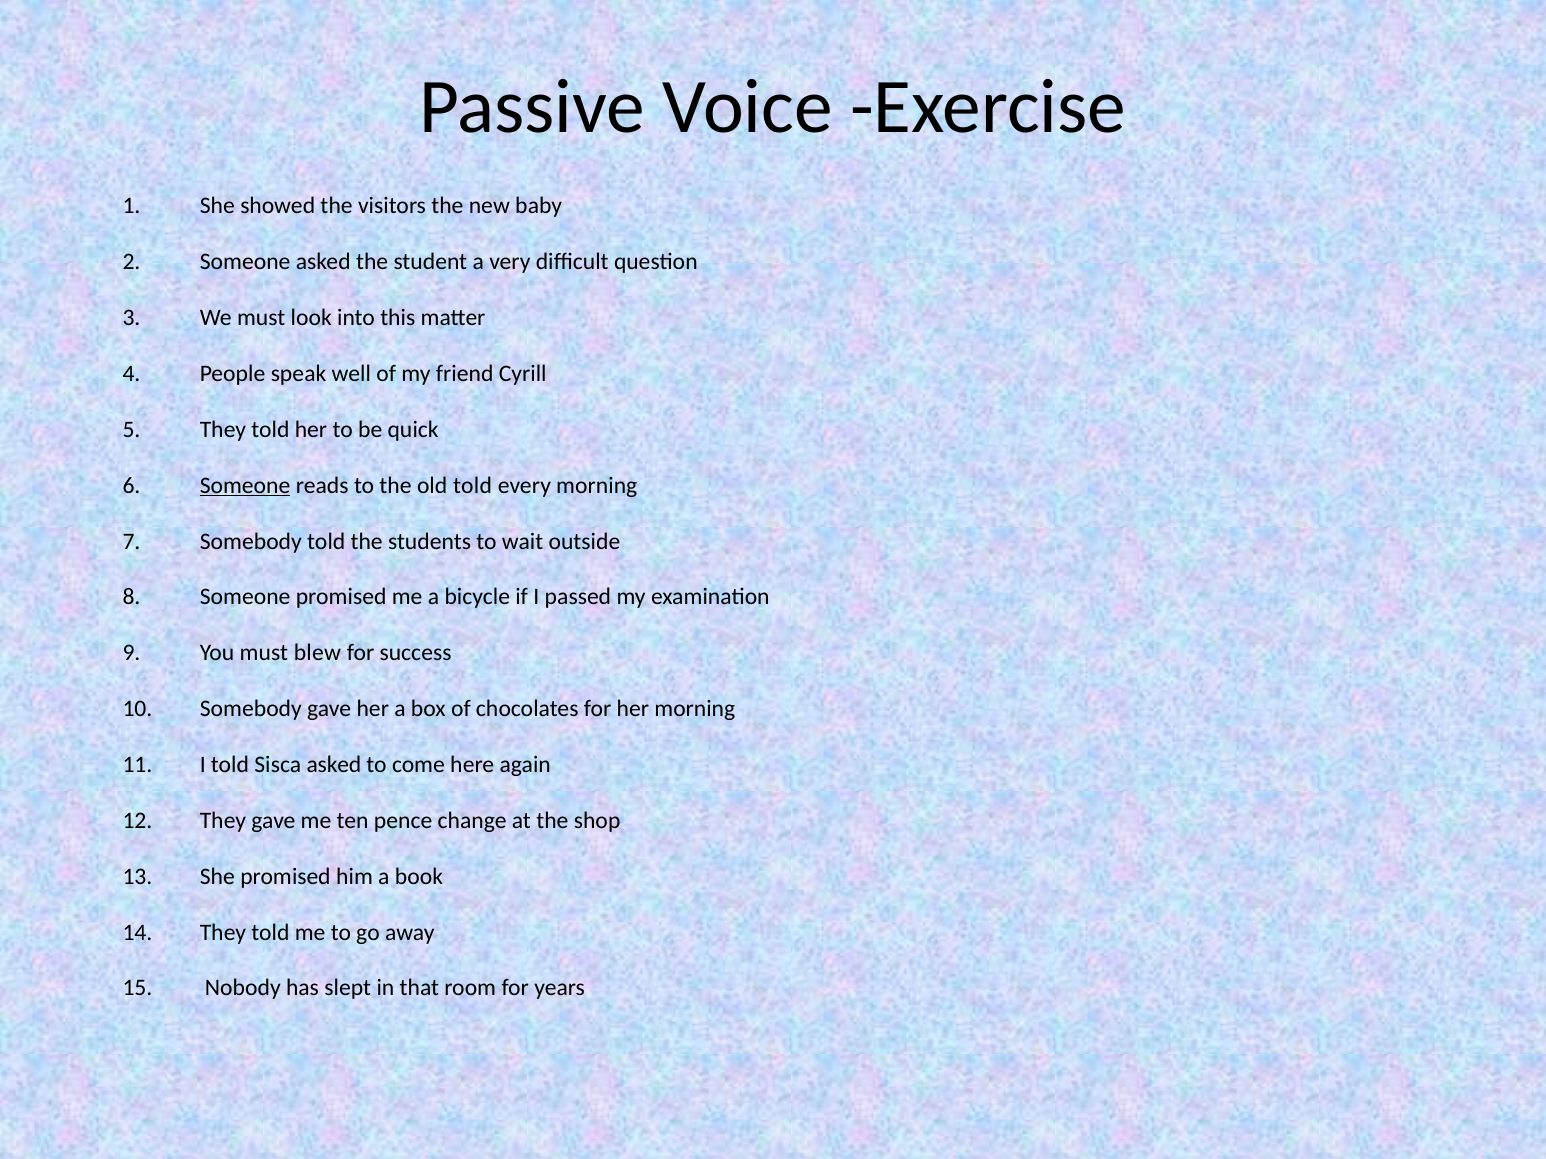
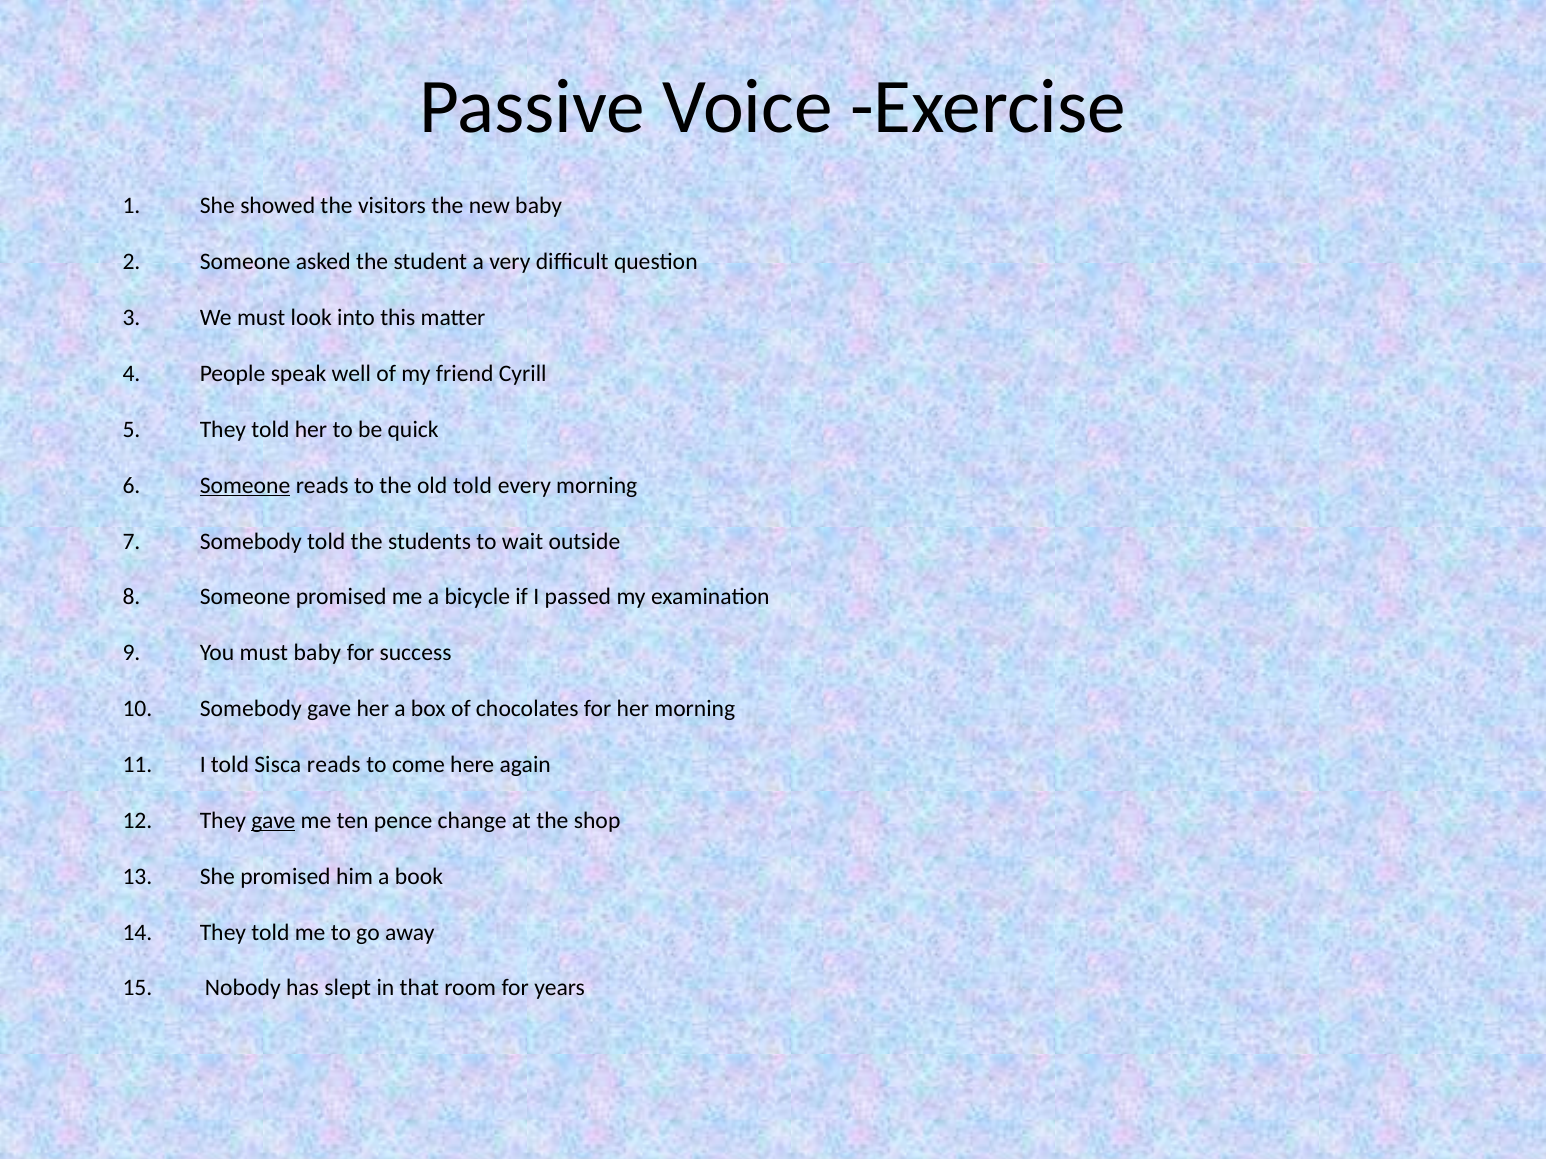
must blew: blew -> baby (317, 653)
Sisca asked: asked -> reads (334, 765)
gave underline: none -> present (273, 821)
